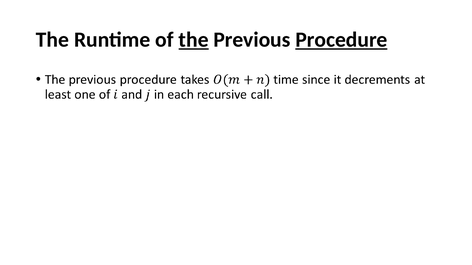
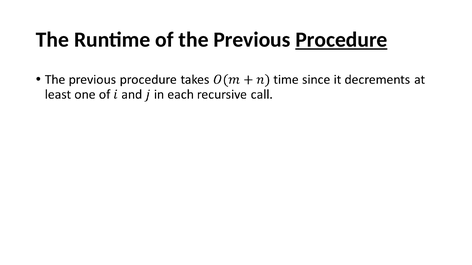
the underline: present -> none (194, 40)
